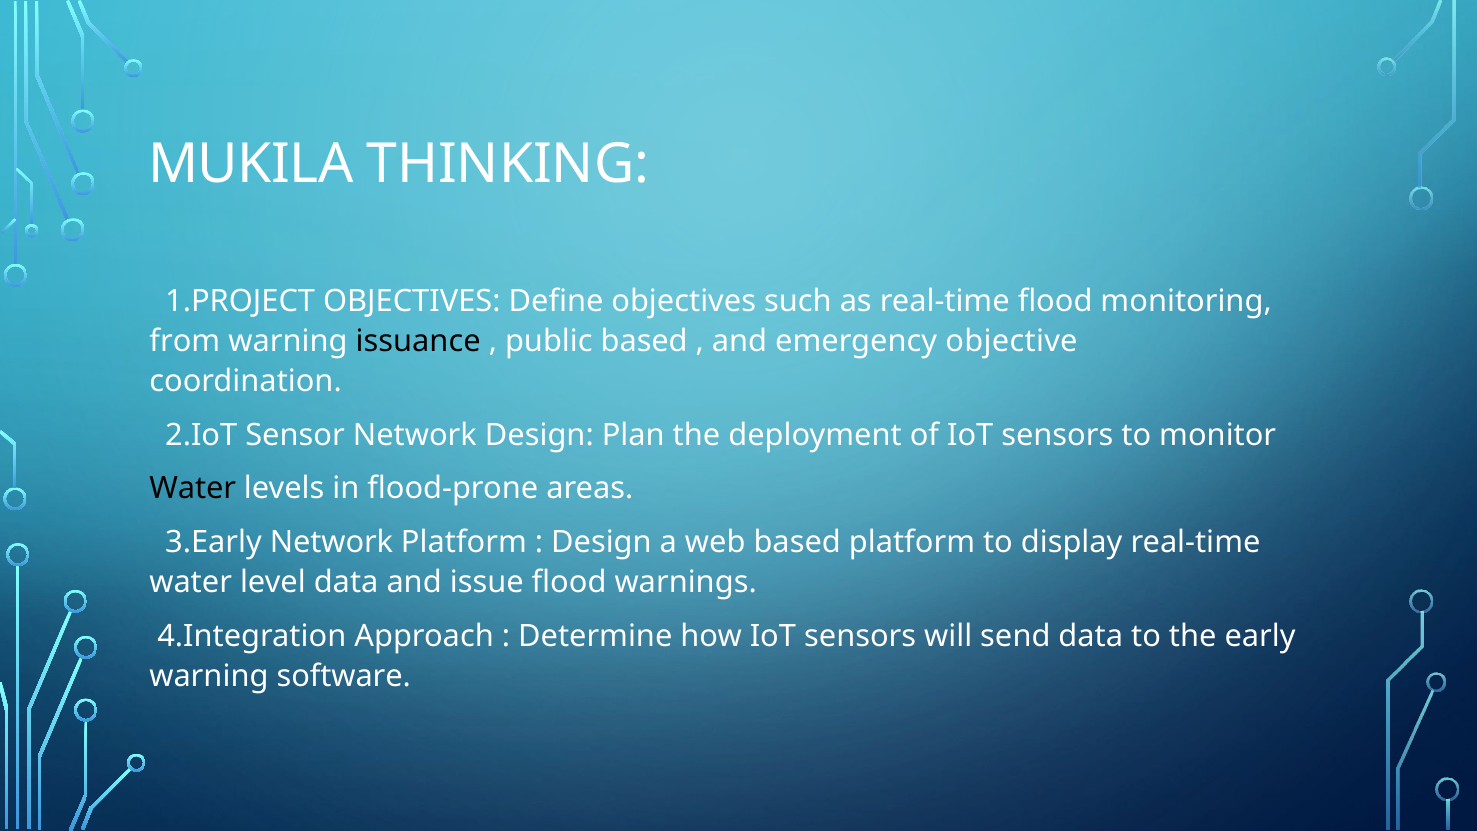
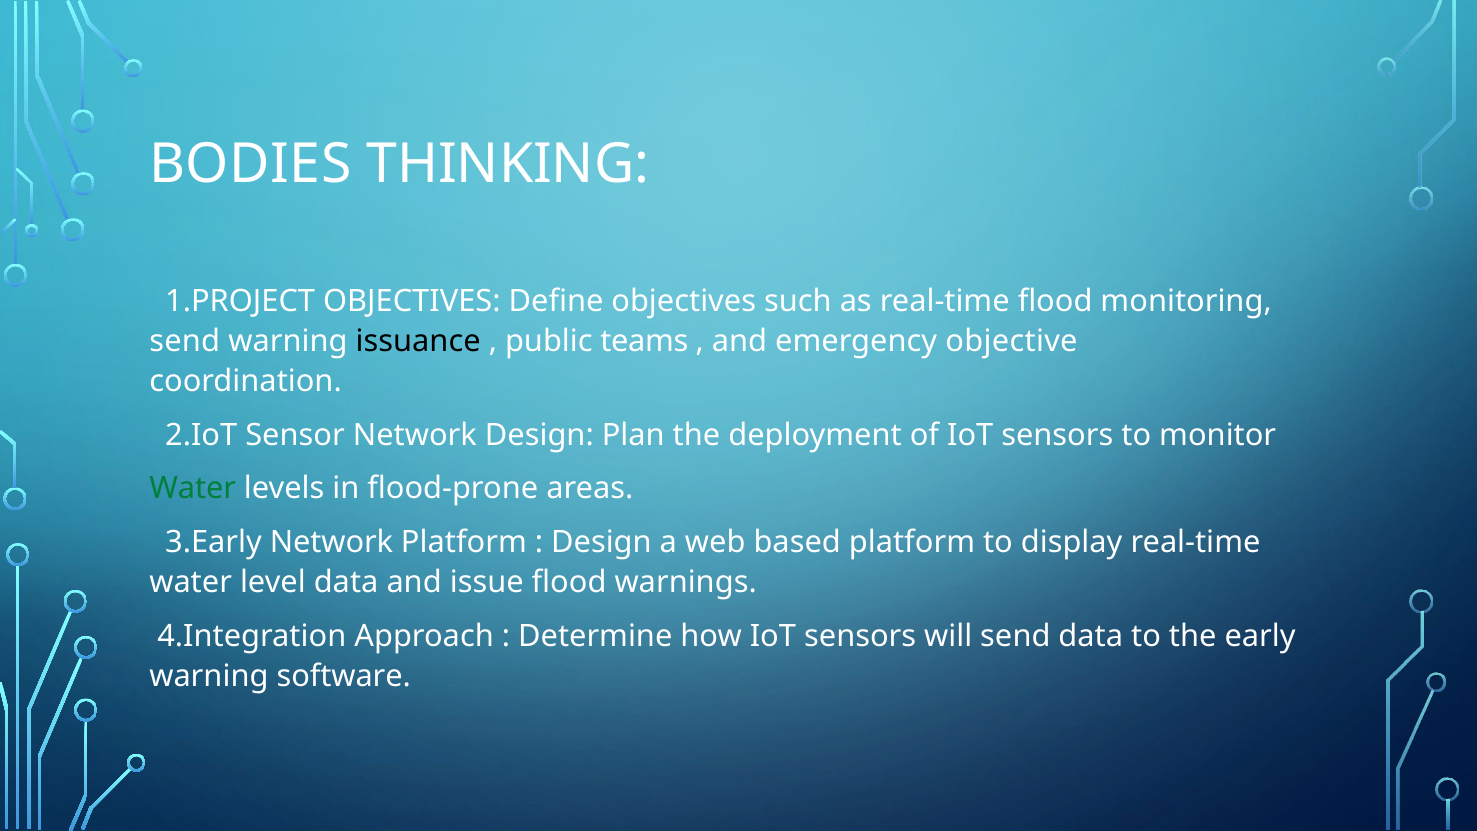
MUKILA: MUKILA -> BODIES (250, 164)
from: from -> send (185, 341)
public based: based -> teams (644, 341)
Water colour: black -> green (193, 489)
